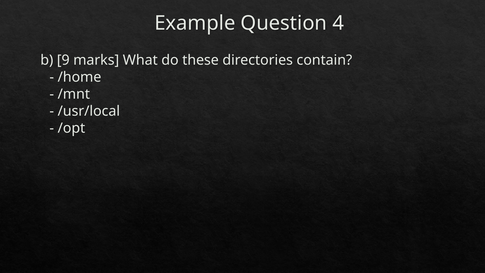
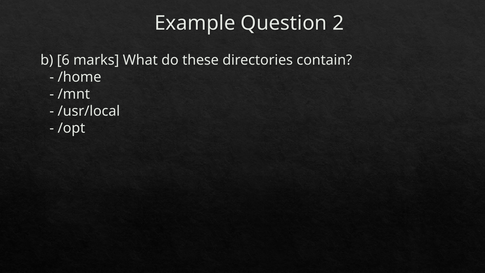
4: 4 -> 2 (338, 23)
9: 9 -> 6 (63, 60)
